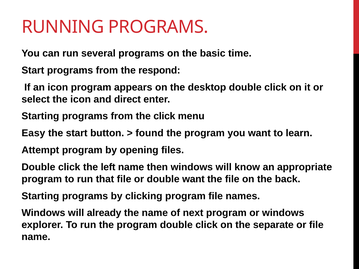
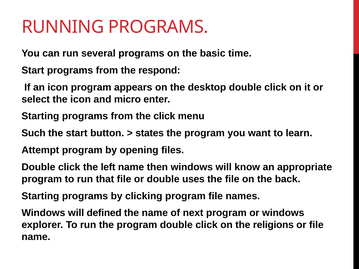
direct: direct -> micro (127, 99)
Easy: Easy -> Such (34, 133)
found: found -> states (150, 133)
double want: want -> uses (193, 179)
already: already -> defined (104, 213)
separate: separate -> religions (273, 225)
